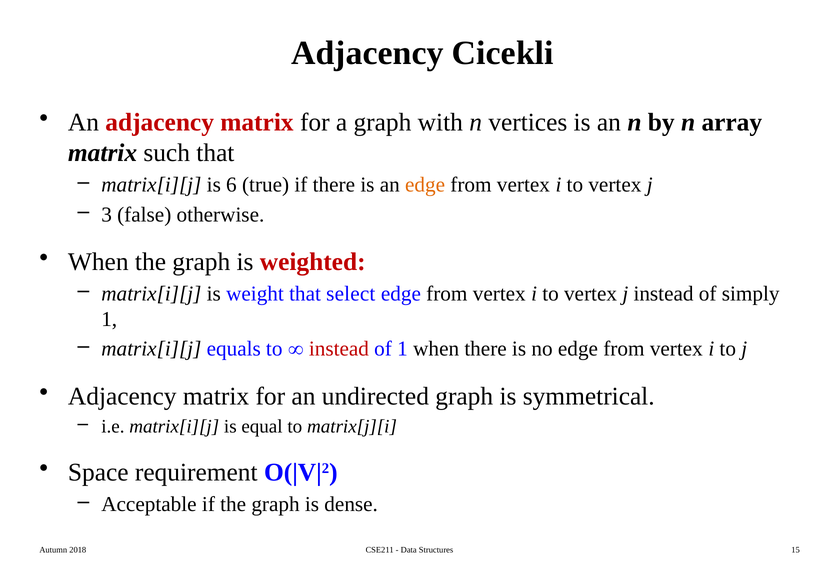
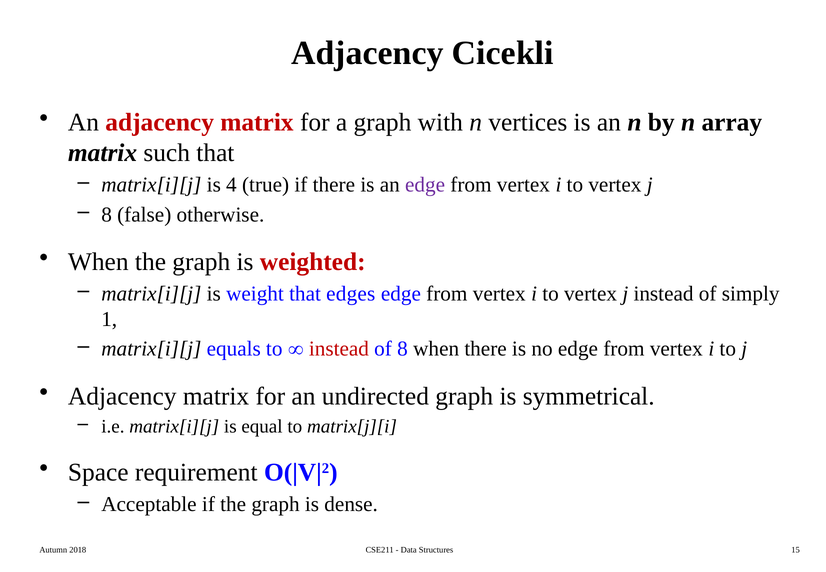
6: 6 -> 4 (231, 185)
edge colour: orange -> purple (425, 185)
3: 3 -> 8 (107, 215)
select: select -> edges (351, 294)
of 1: 1 -> 8 (402, 349)
